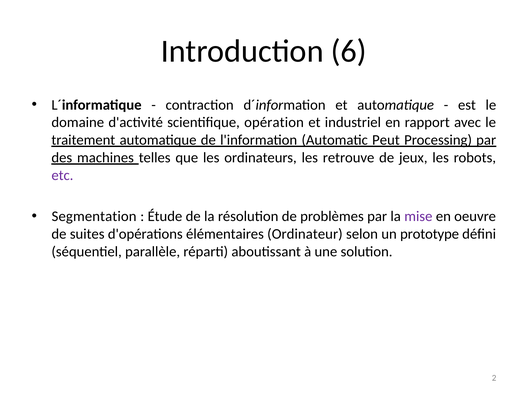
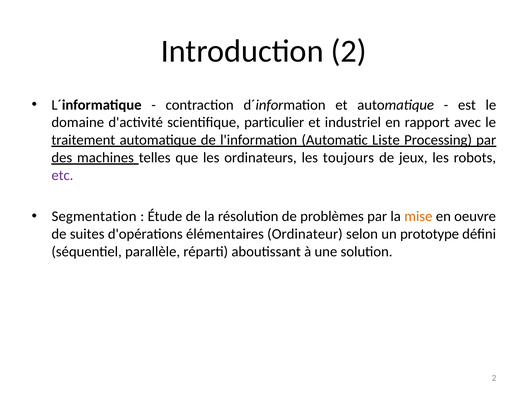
Introduction 6: 6 -> 2 (349, 51)
opération: opération -> particulier (274, 122)
Peut: Peut -> Liste (386, 140)
retrouve: retrouve -> toujours (348, 158)
mise colour: purple -> orange (418, 216)
